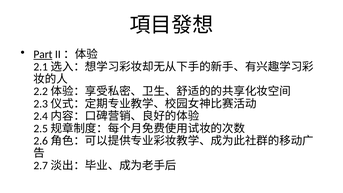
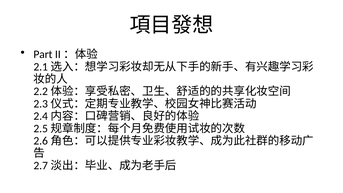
Part underline: present -> none (43, 54)
